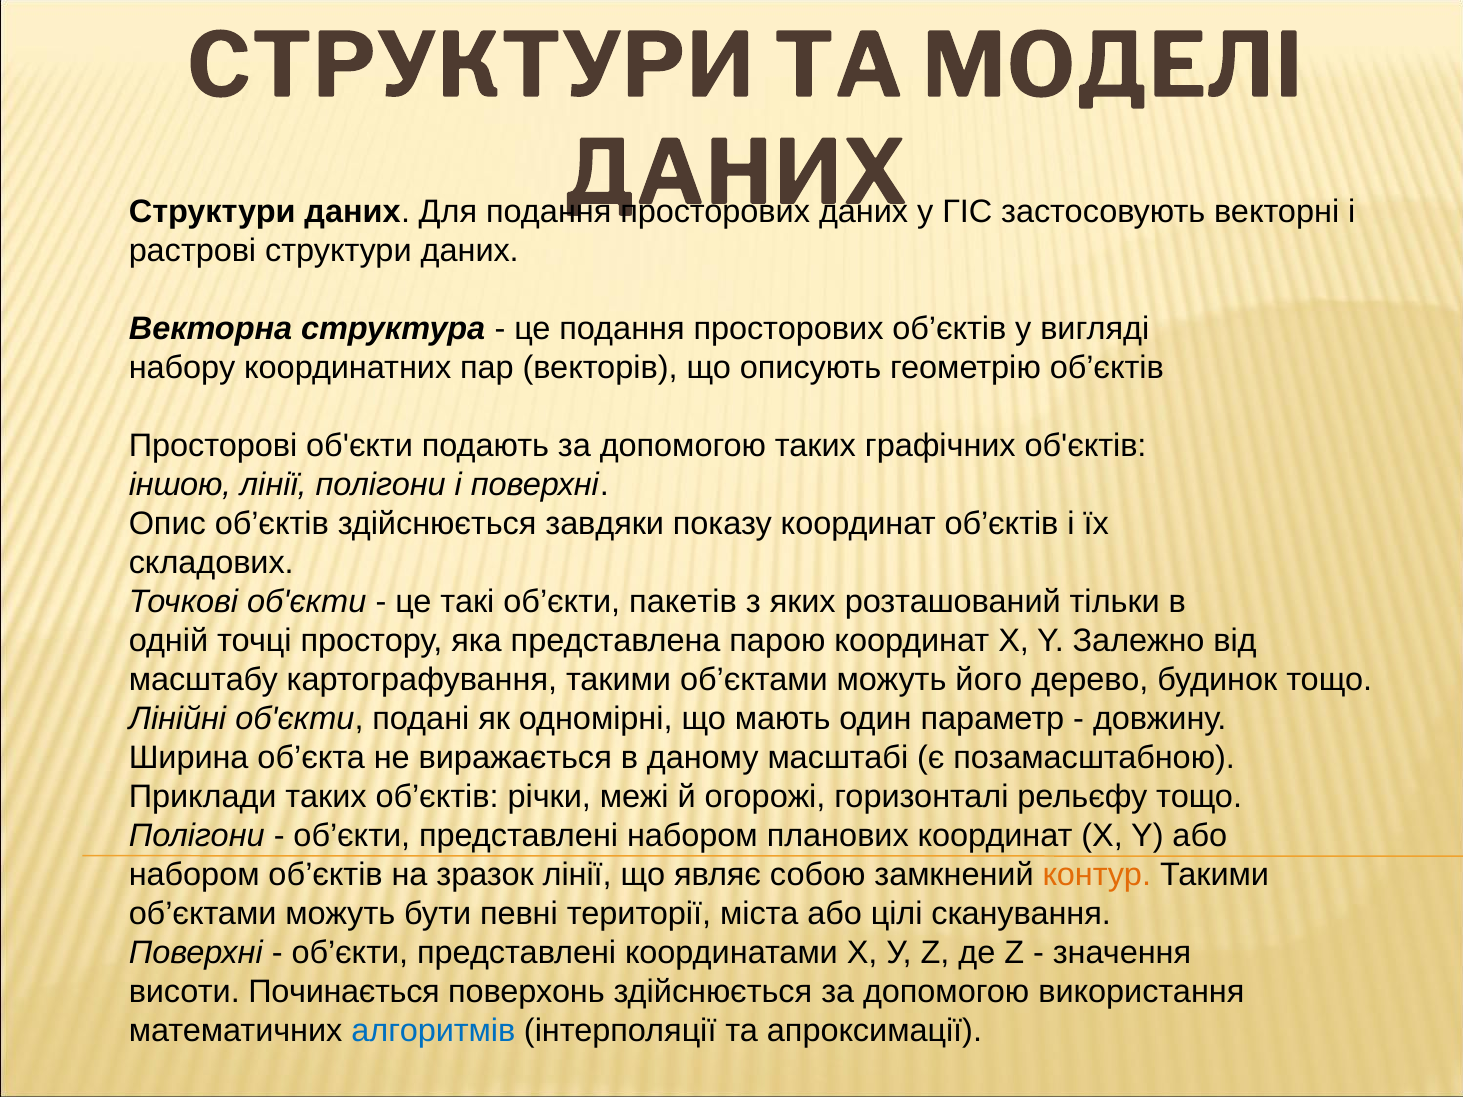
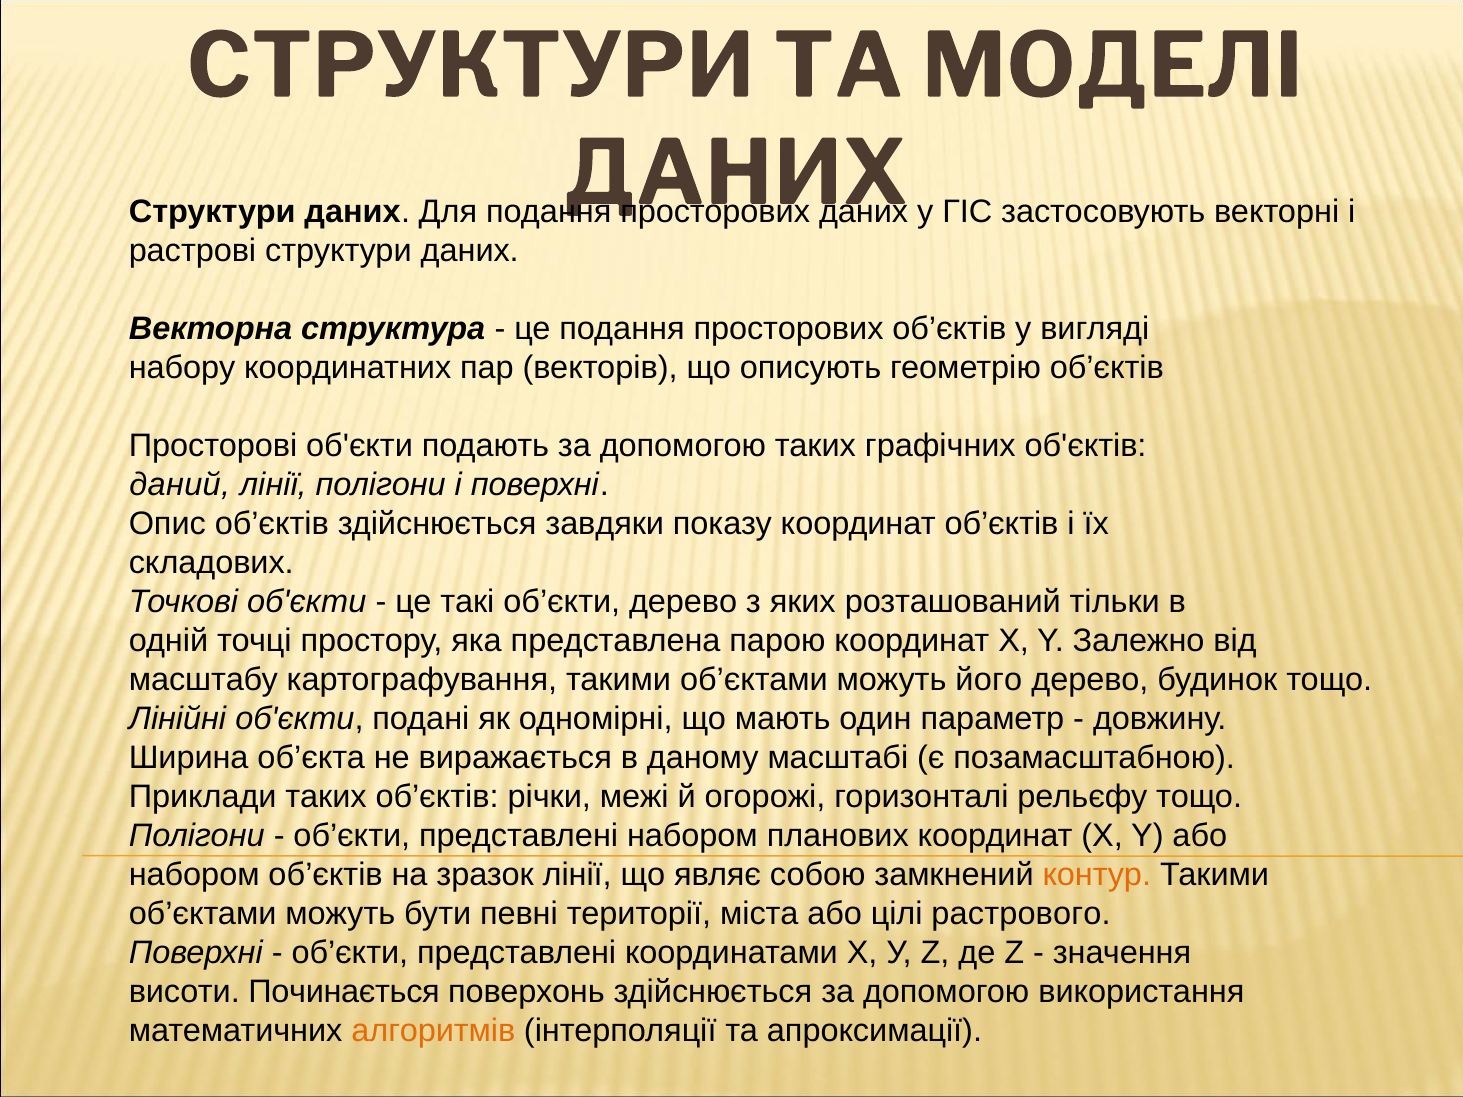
іншою: іншою -> даний (180, 485)
об’єкти пакетів: пакетів -> дерево (683, 602)
сканування: сканування -> растрового (1021, 914)
алгоритмів colour: blue -> orange (433, 1031)
